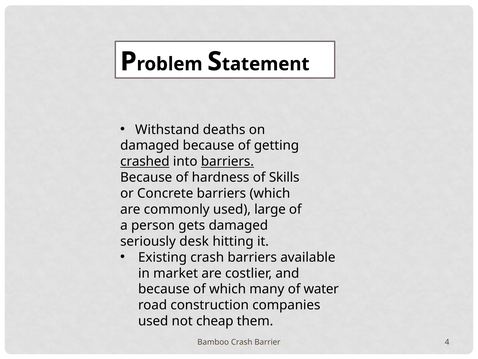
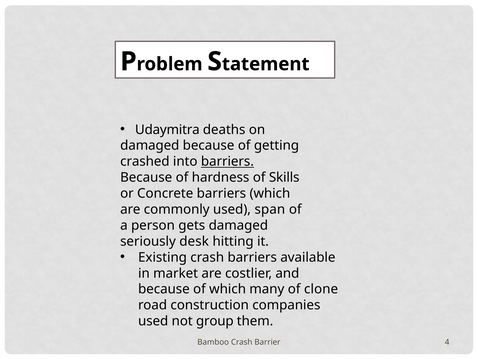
Withstand: Withstand -> Udaymitra (167, 129)
crashed underline: present -> none (145, 161)
large: large -> span (270, 209)
water: water -> clone (321, 289)
cheap: cheap -> group (215, 321)
